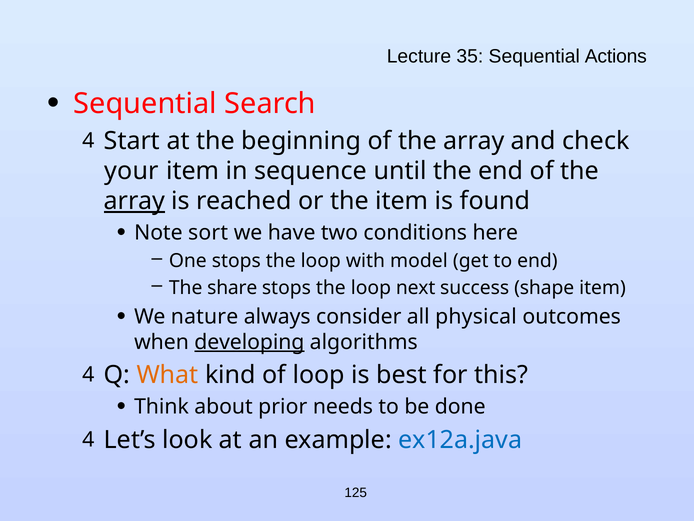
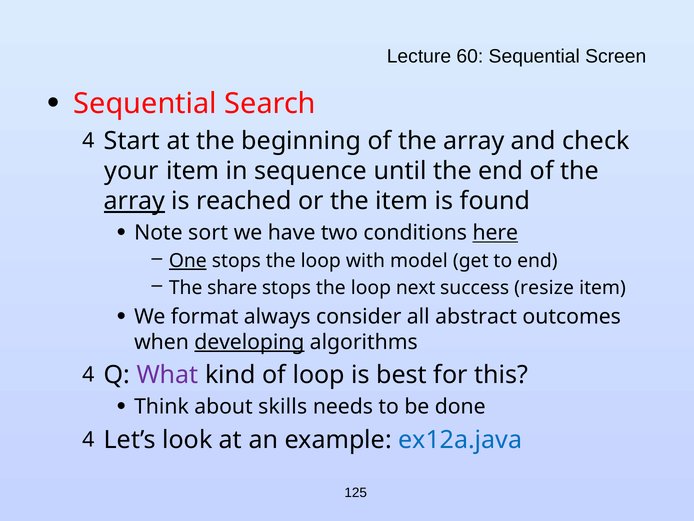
35: 35 -> 60 (470, 56)
Actions: Actions -> Screen (616, 56)
here underline: none -> present (495, 233)
One underline: none -> present (188, 261)
shape: shape -> resize (544, 288)
nature: nature -> format (205, 316)
physical: physical -> abstract (476, 316)
What colour: orange -> purple (168, 375)
prior: prior -> skills (283, 407)
